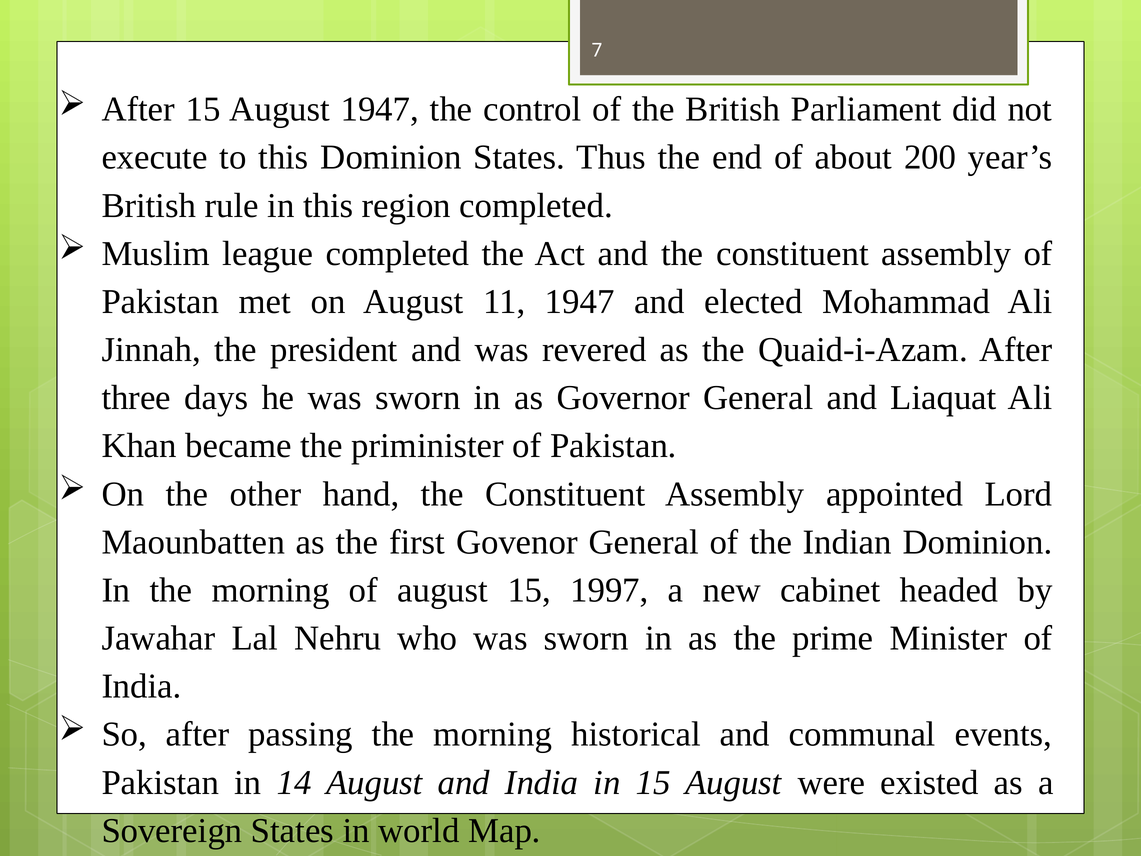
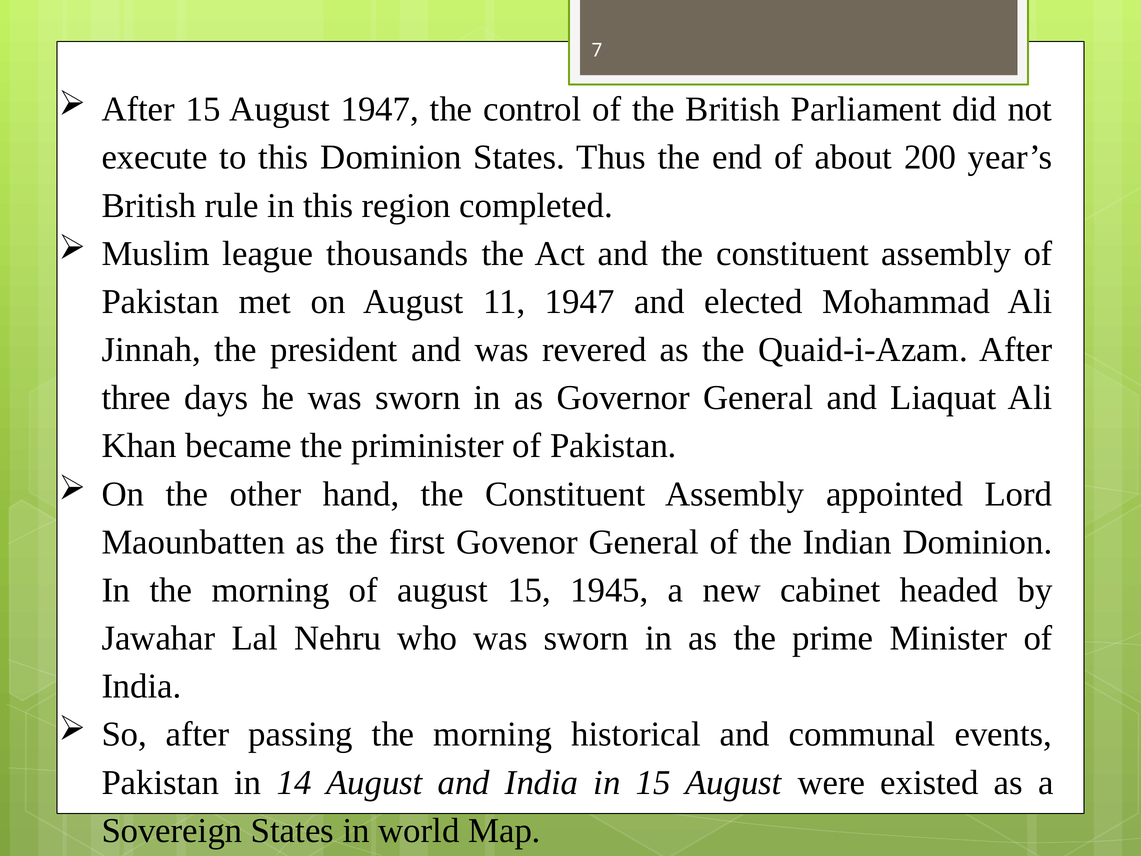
league completed: completed -> thousands (397, 254)
1997: 1997 -> 1945 (609, 590)
